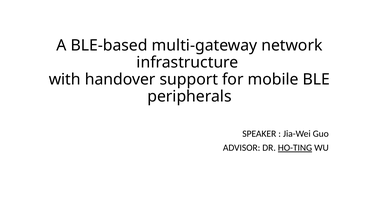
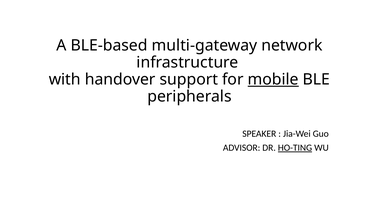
mobile underline: none -> present (273, 79)
